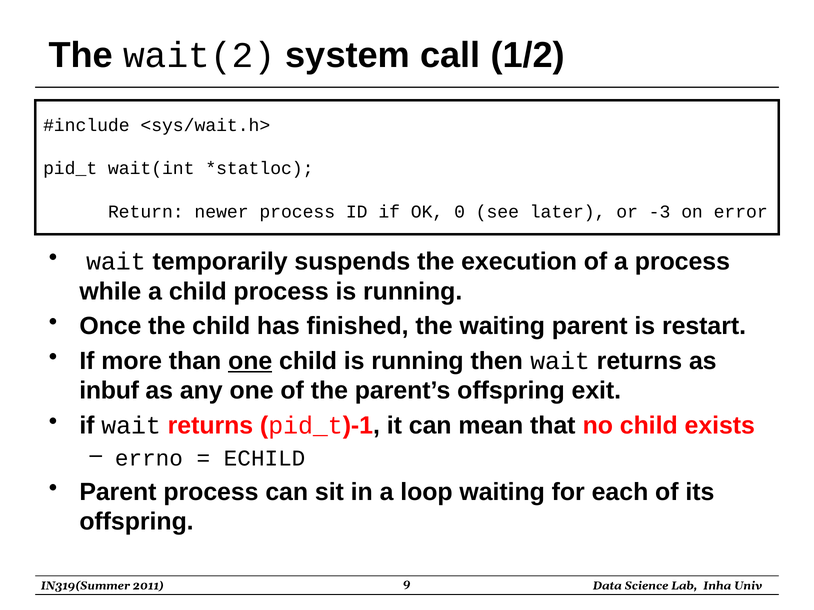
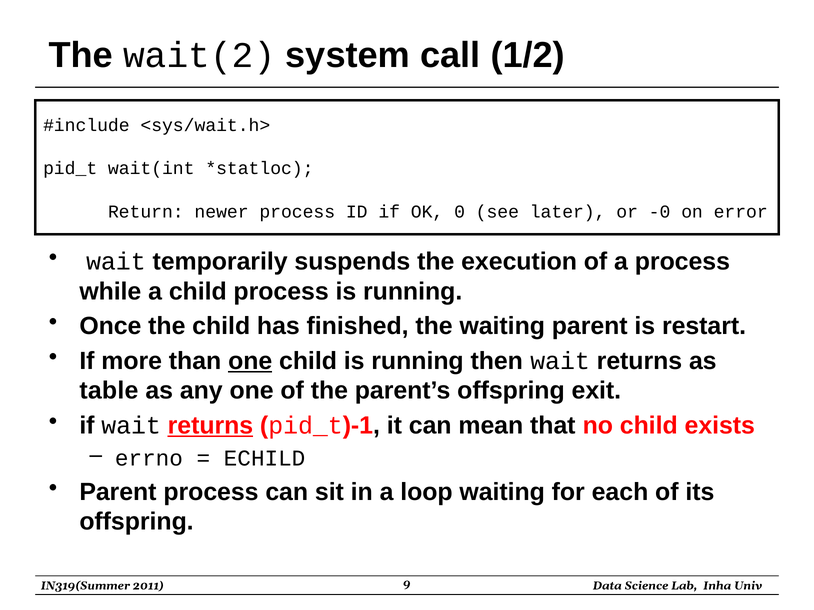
-3: -3 -> -0 (660, 212)
inbuf: inbuf -> table (109, 391)
returns underline: none -> present (210, 426)
